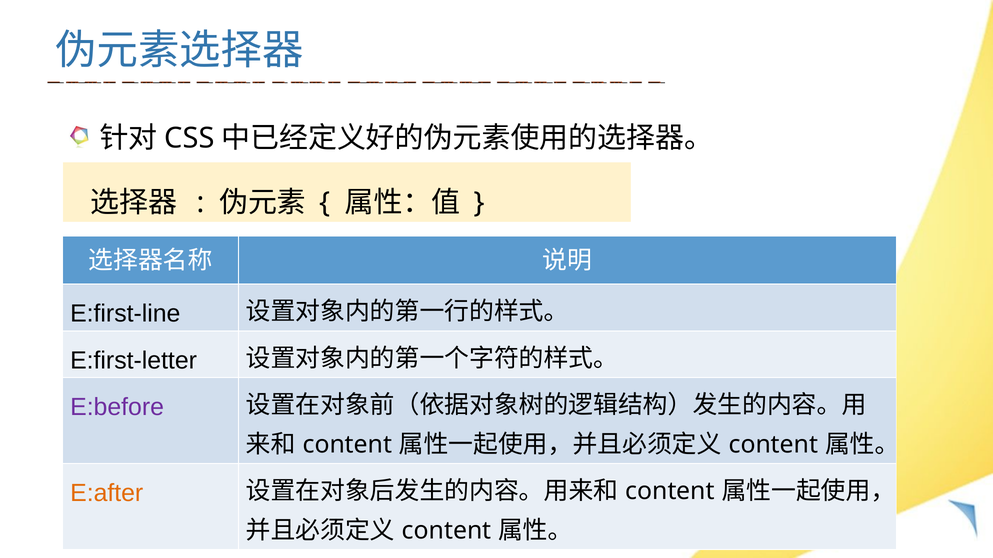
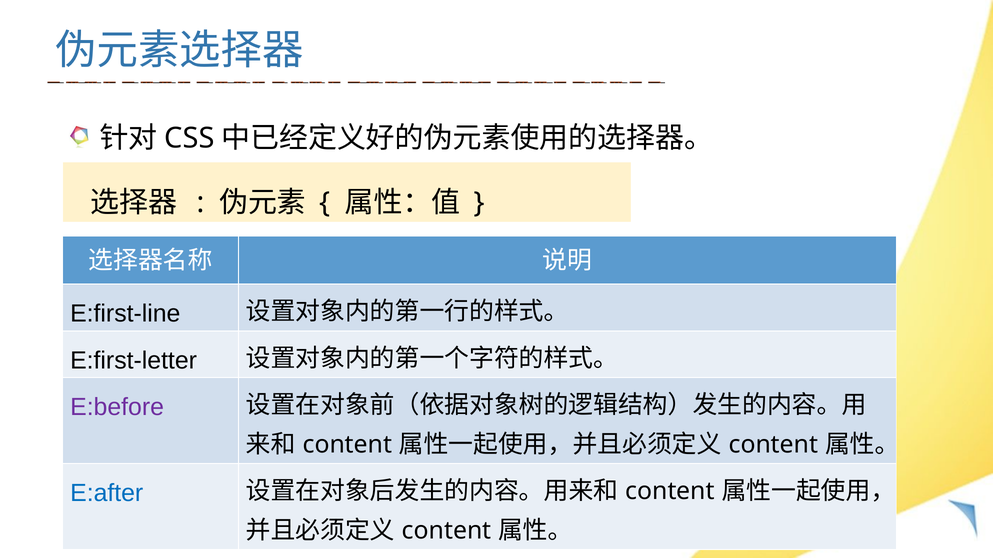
E:after colour: orange -> blue (107, 494)
